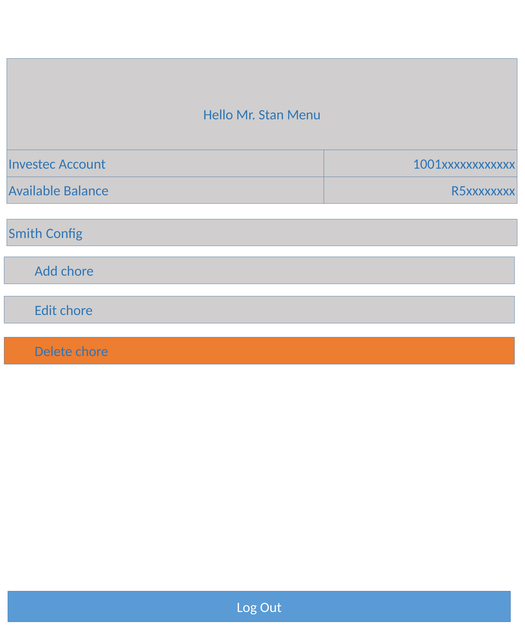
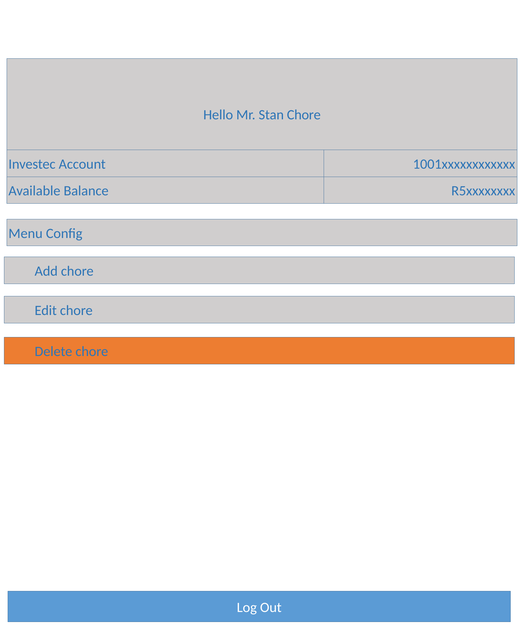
Stan Menu: Menu -> Chore (304, 115)
Smith: Smith -> Menu (26, 233)
